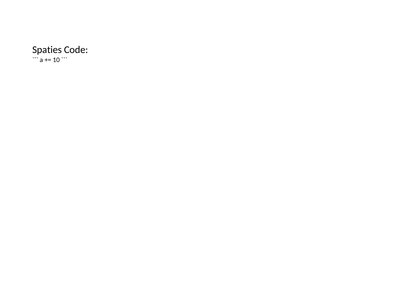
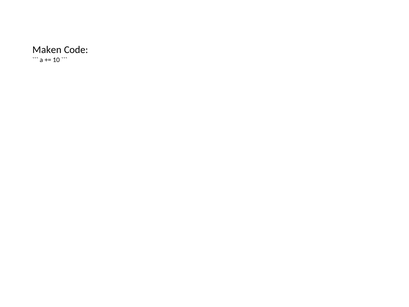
Spaties: Spaties -> Maken (47, 50)
